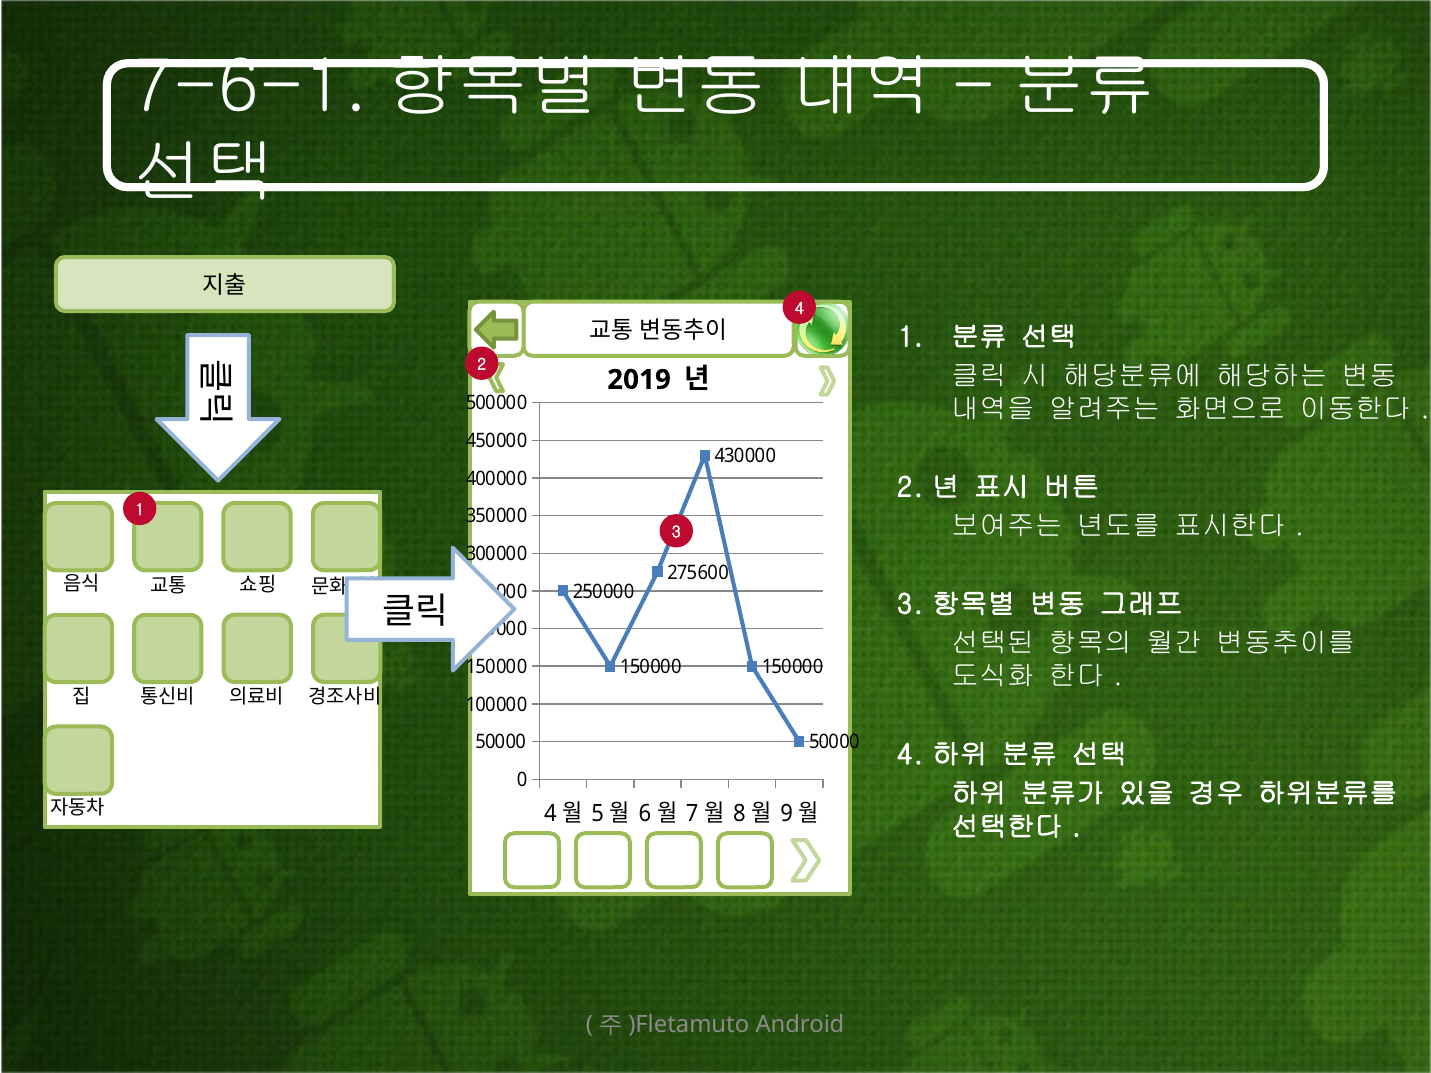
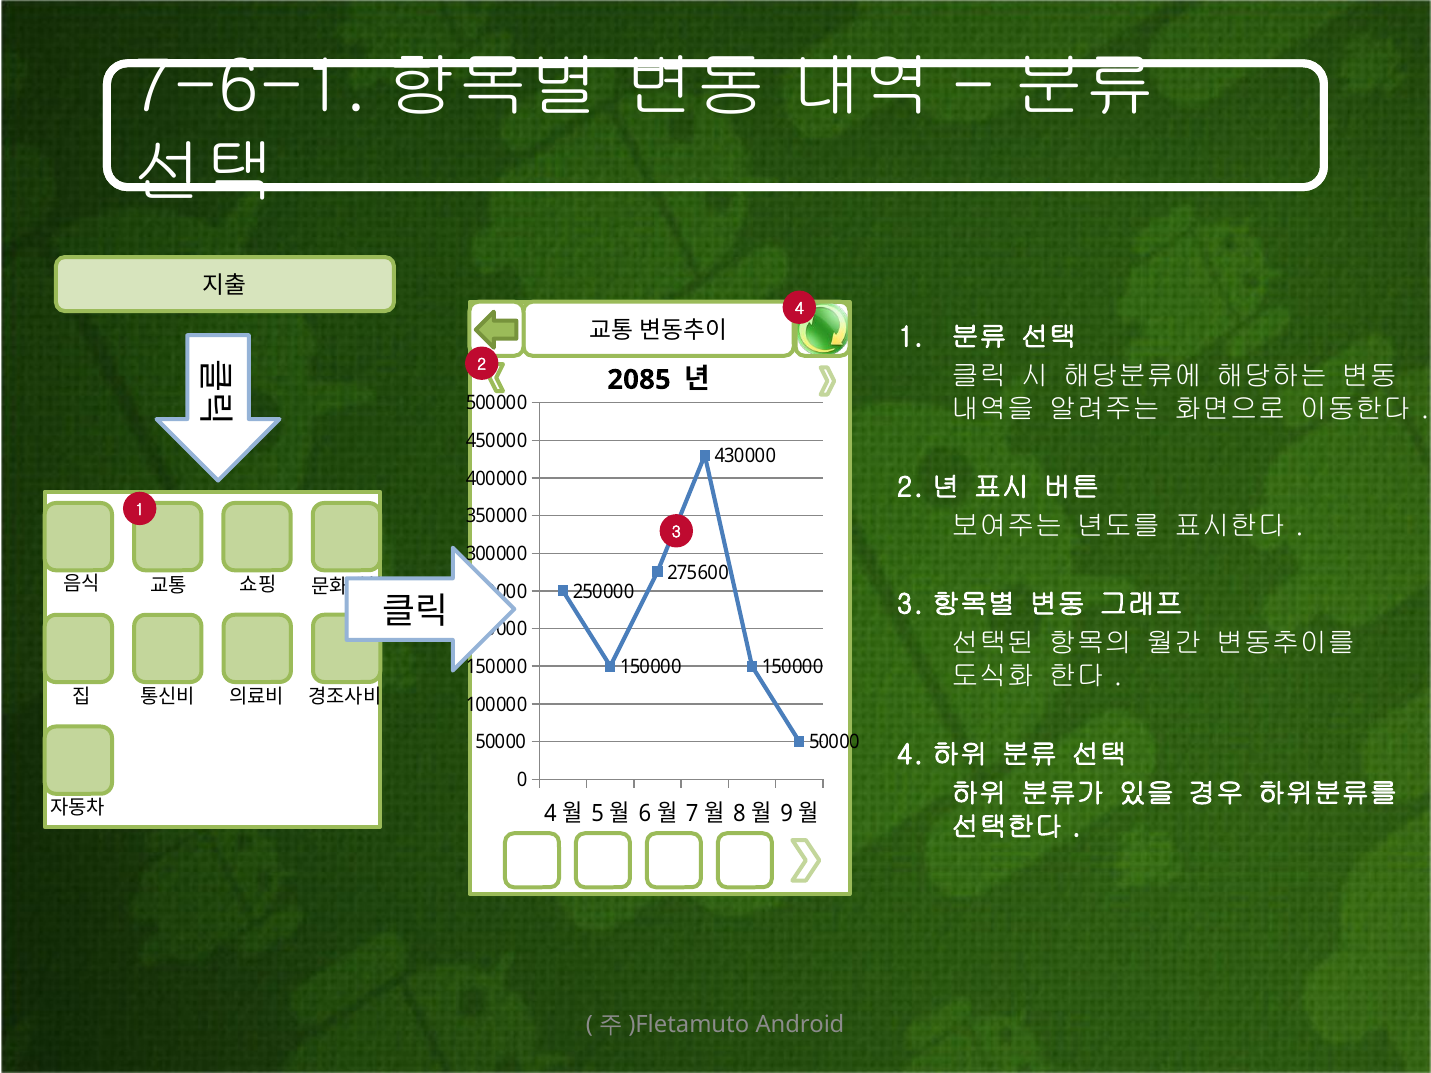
2019: 2019 -> 2085 (639, 380)
